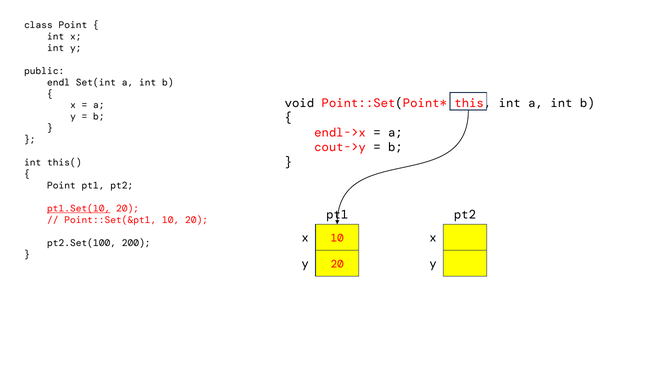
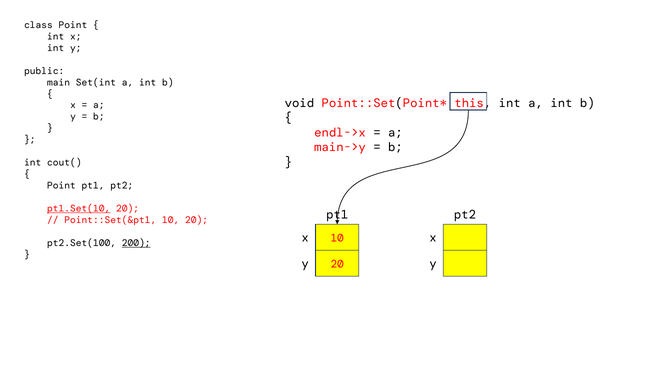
endl: endl -> main (59, 82)
cout->y: cout->y -> main->y (340, 147)
this(: this( -> cout( (64, 163)
200 underline: none -> present (136, 243)
